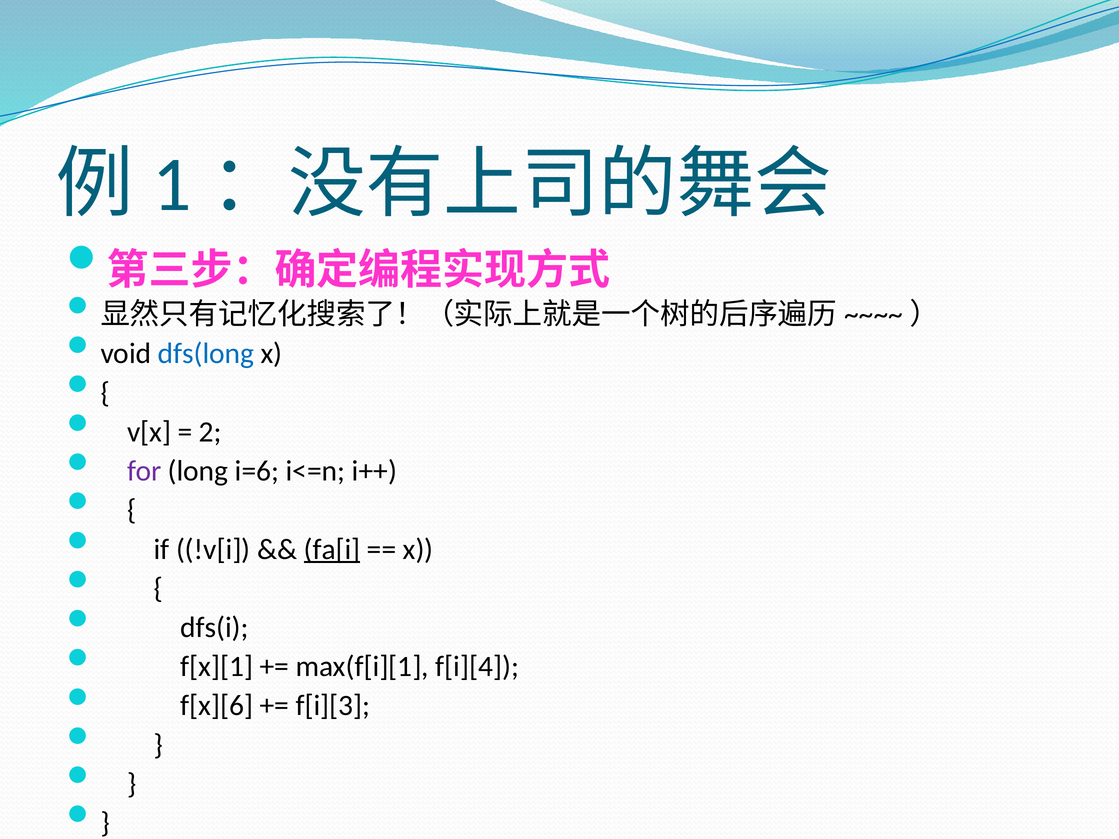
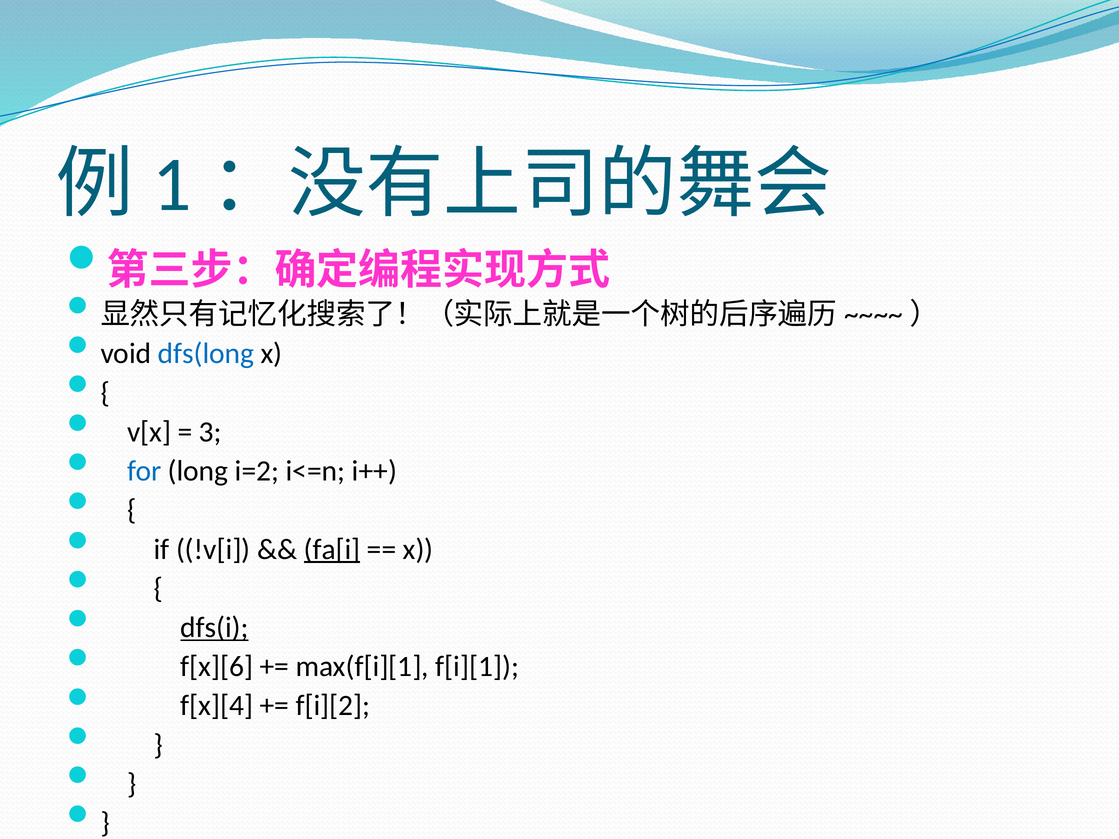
2: 2 -> 3 (210, 432)
for colour: purple -> blue (144, 471)
i=6: i=6 -> i=2 (257, 471)
dfs(i underline: none -> present (214, 628)
f[x][1: f[x][1 -> f[x][6 (217, 667)
f[i][4: f[i][4 -> f[i][1 (477, 667)
f[x][6: f[x][6 -> f[x][4 (217, 706)
f[i][3: f[i][3 -> f[i][2 (333, 706)
